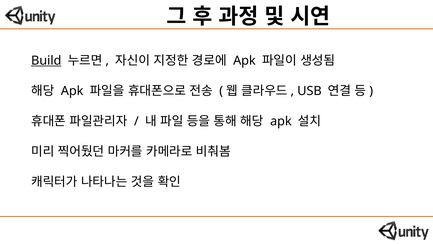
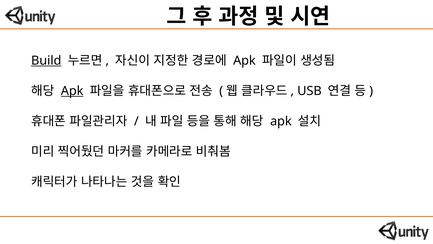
Apk underline: none -> present (72, 91)
